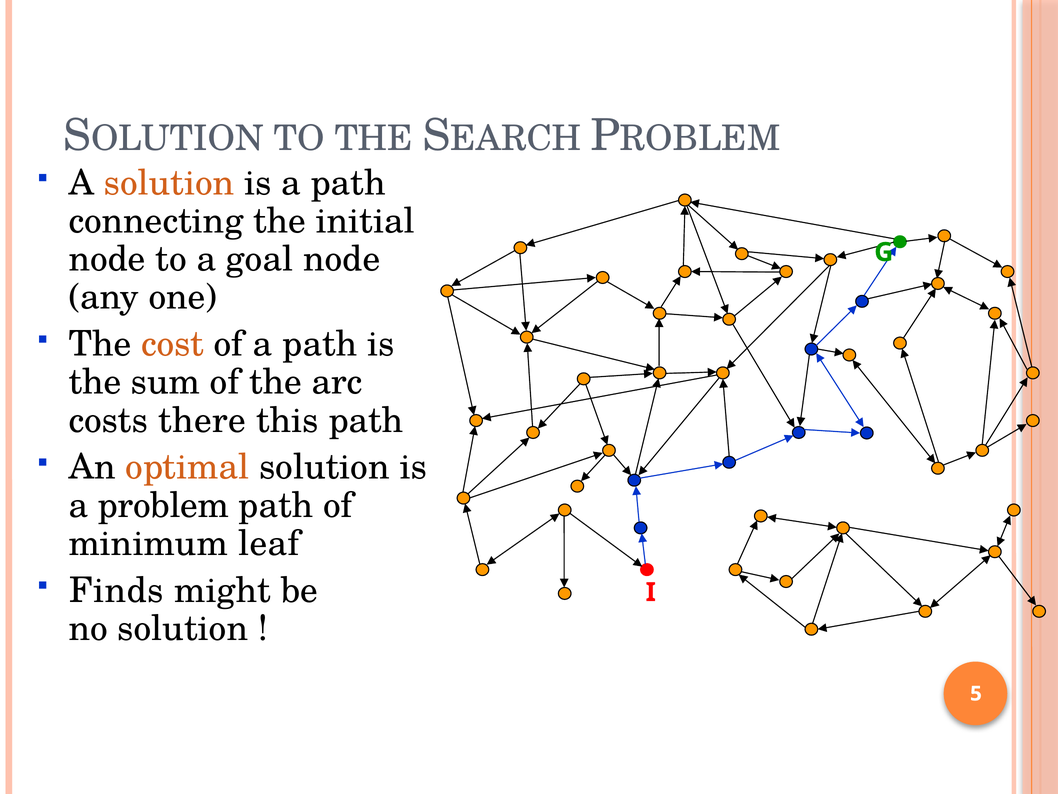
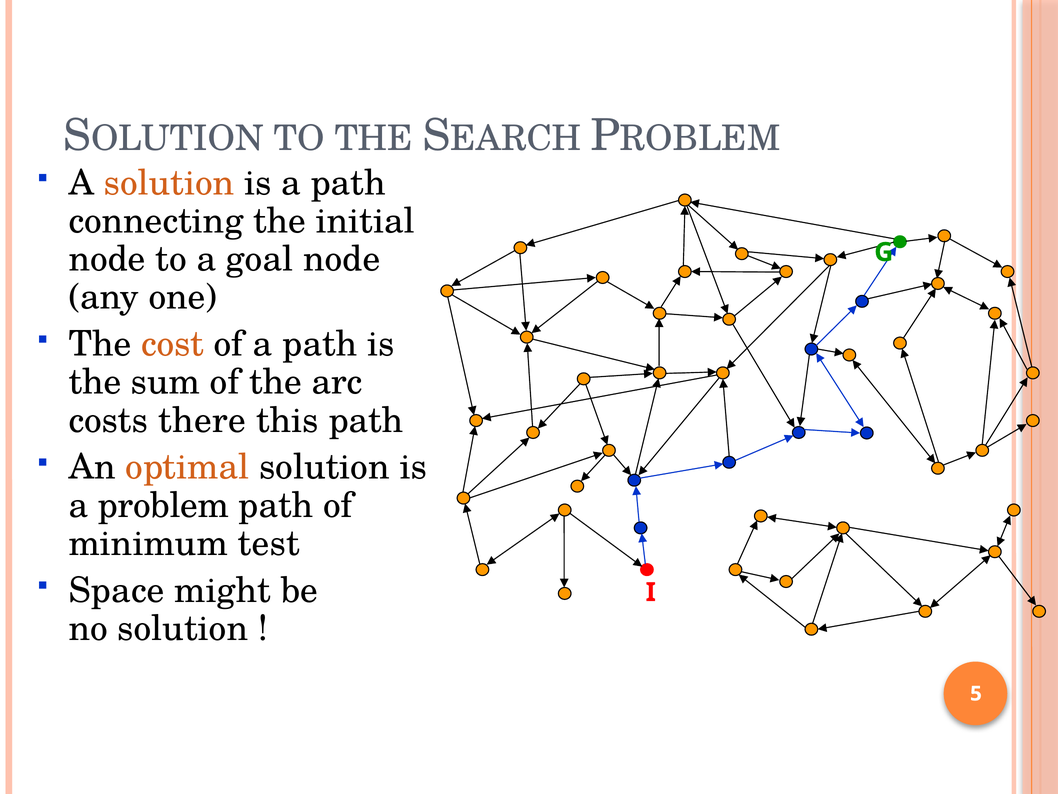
leaf: leaf -> test (269, 543)
Finds: Finds -> Space (117, 590)
